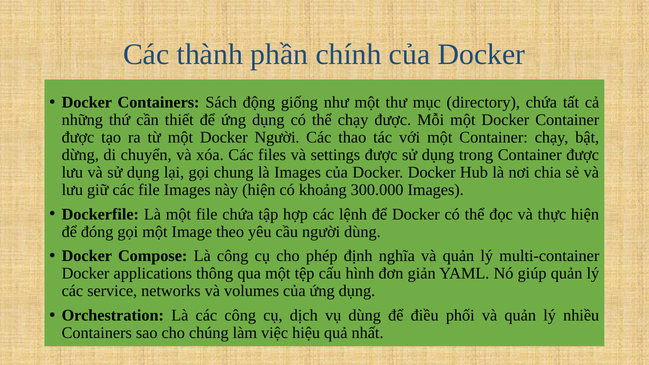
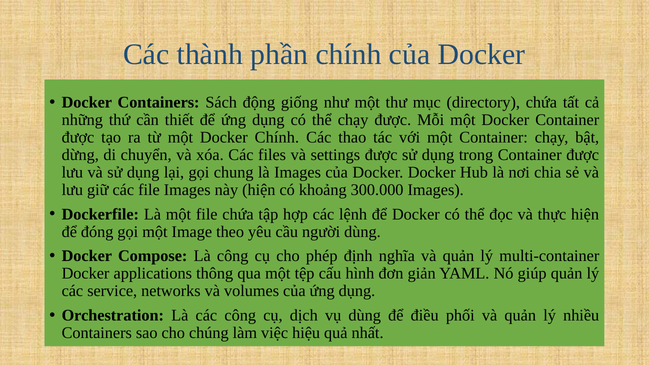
Docker Người: Người -> Chính (277, 137)
